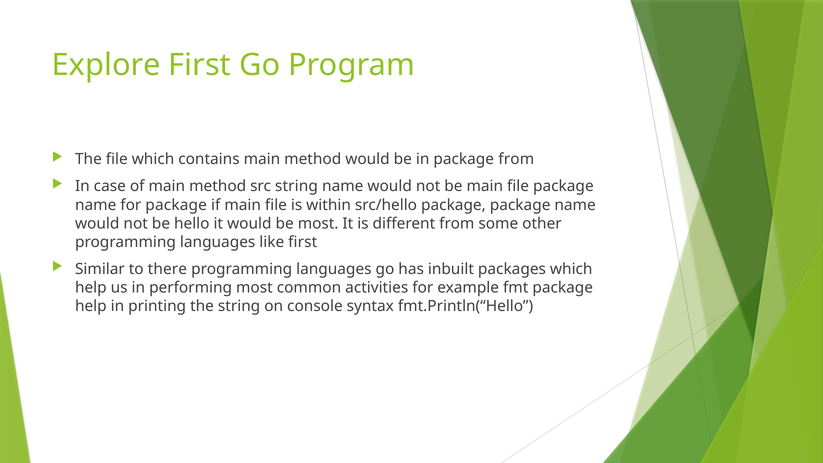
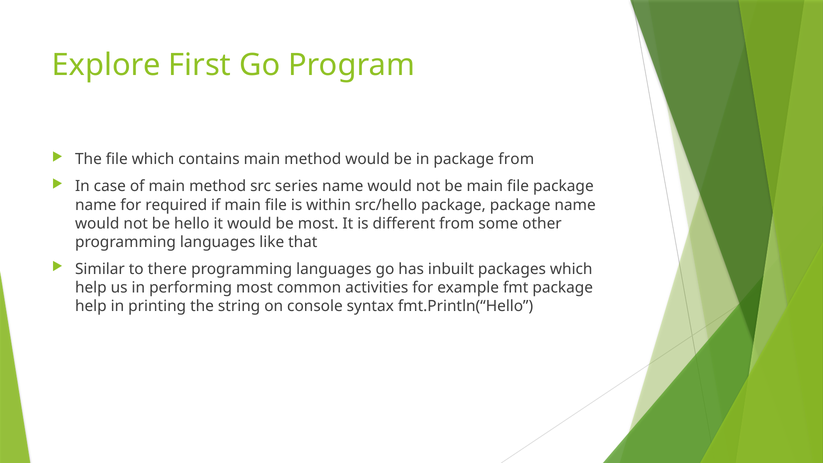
src string: string -> series (296, 186)
for package: package -> required (176, 205)
like first: first -> that (303, 242)
